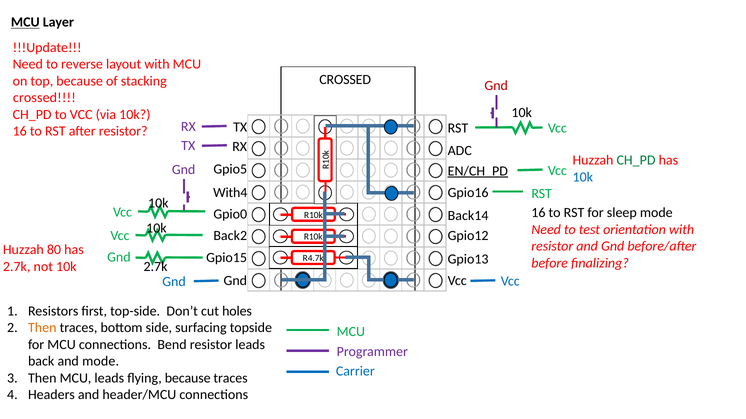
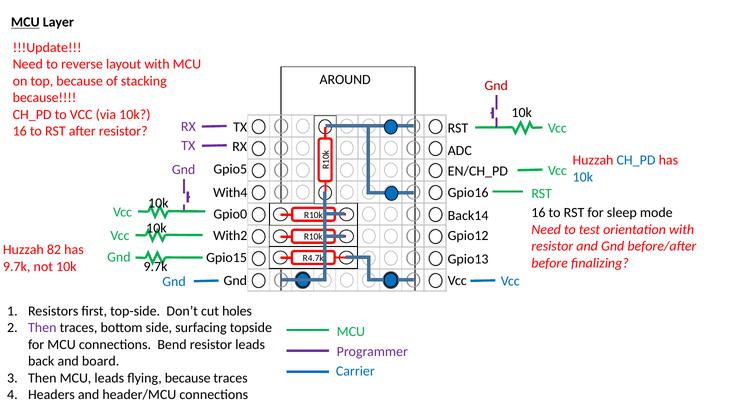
CROSSED: CROSSED -> AROUND (345, 80)
crossed: crossed -> because (44, 98)
CH_PD colour: green -> blue (636, 160)
EN/CH_PD underline: present -> none (478, 171)
Back2: Back2 -> With2 (230, 236)
80: 80 -> 82 (54, 250)
2.7k: 2.7k -> 9.7k (17, 267)
2.7k: 2.7k -> 9.7k (156, 267)
Then colour: orange -> purple (42, 328)
and mode: mode -> board (101, 362)
